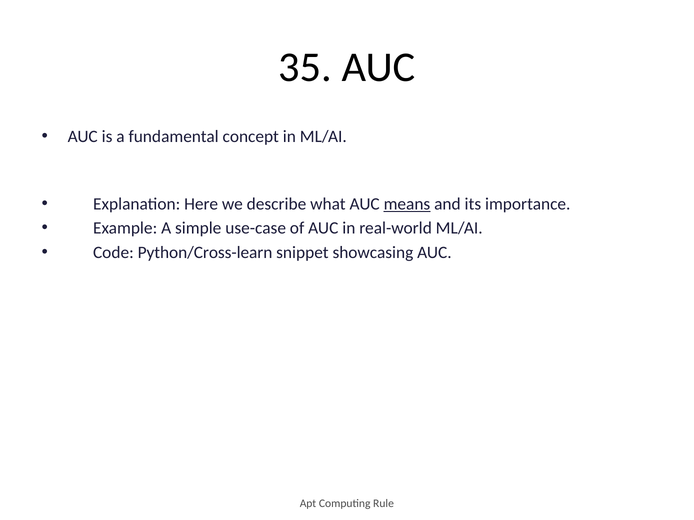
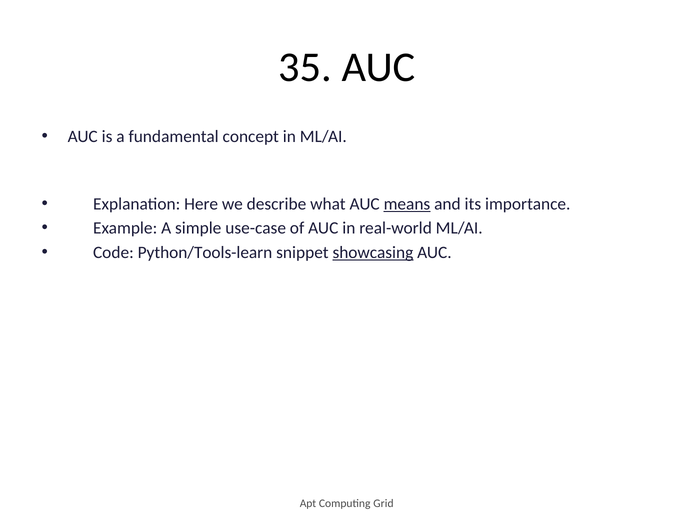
Python/Cross-learn: Python/Cross-learn -> Python/Tools-learn (205, 253)
showcasing underline: none -> present (373, 253)
Rule: Rule -> Grid (383, 504)
